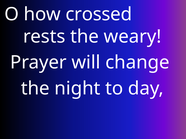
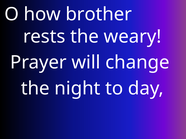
crossed: crossed -> brother (99, 14)
